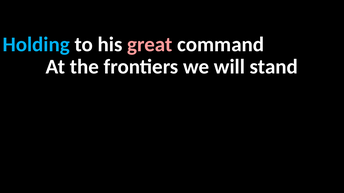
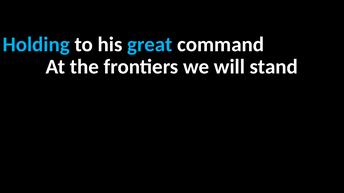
great colour: pink -> light blue (150, 45)
